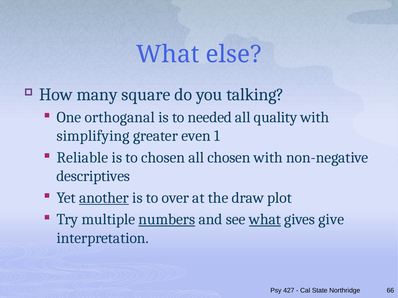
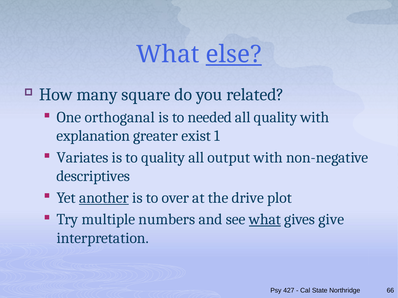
else underline: none -> present (234, 55)
talking: talking -> related (255, 95)
simplifying: simplifying -> explanation (93, 136)
even: even -> exist (196, 136)
Reliable: Reliable -> Variates (82, 158)
to chosen: chosen -> quality (163, 158)
all chosen: chosen -> output (229, 158)
draw: draw -> drive (248, 198)
numbers underline: present -> none (167, 220)
